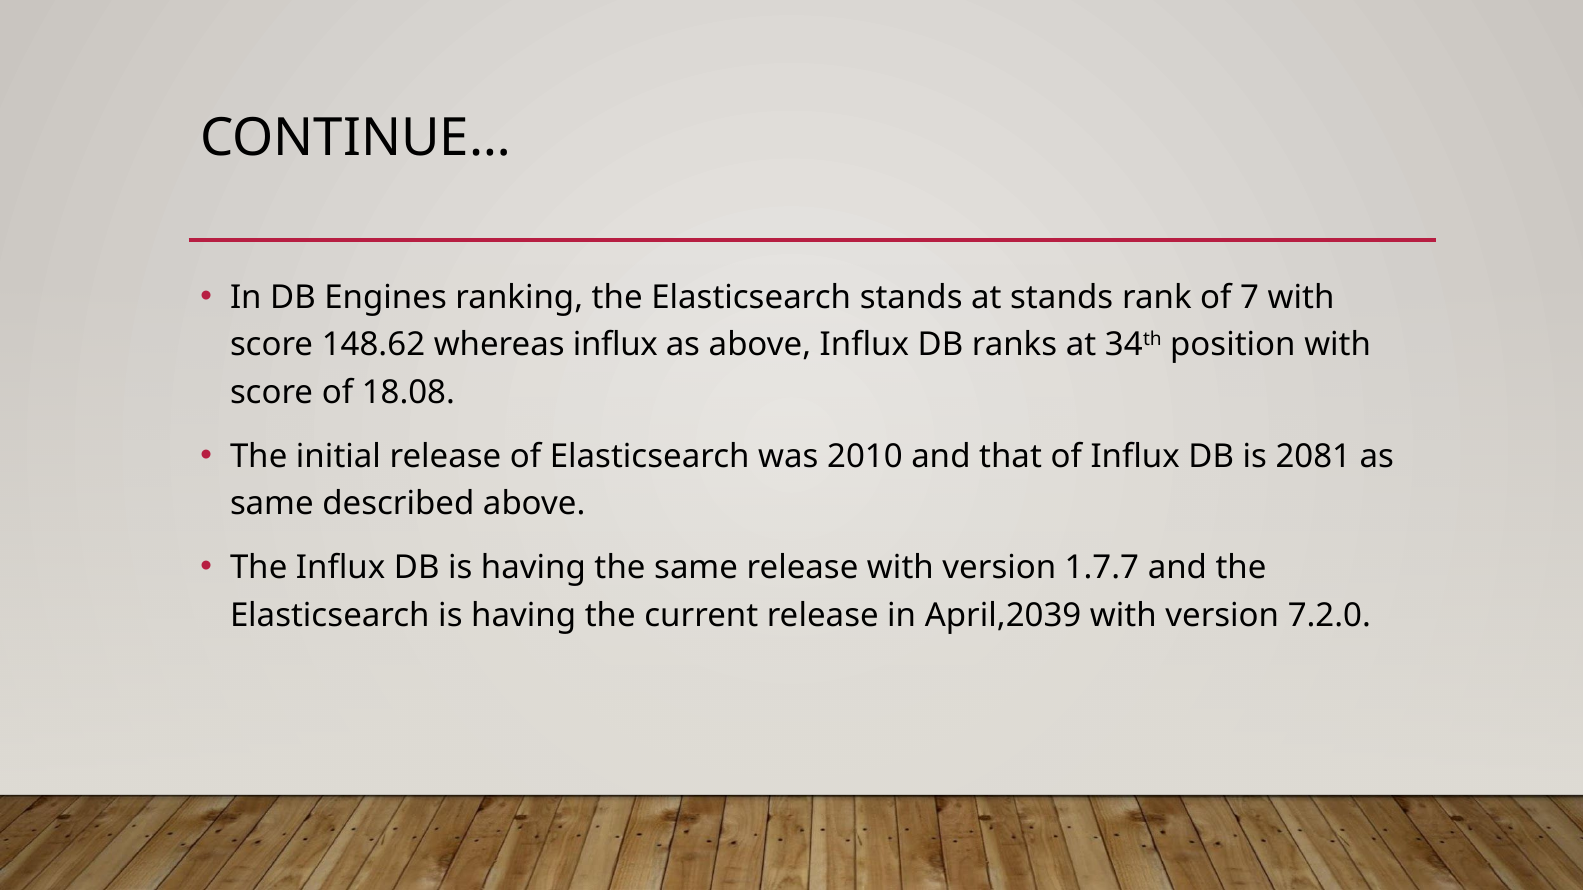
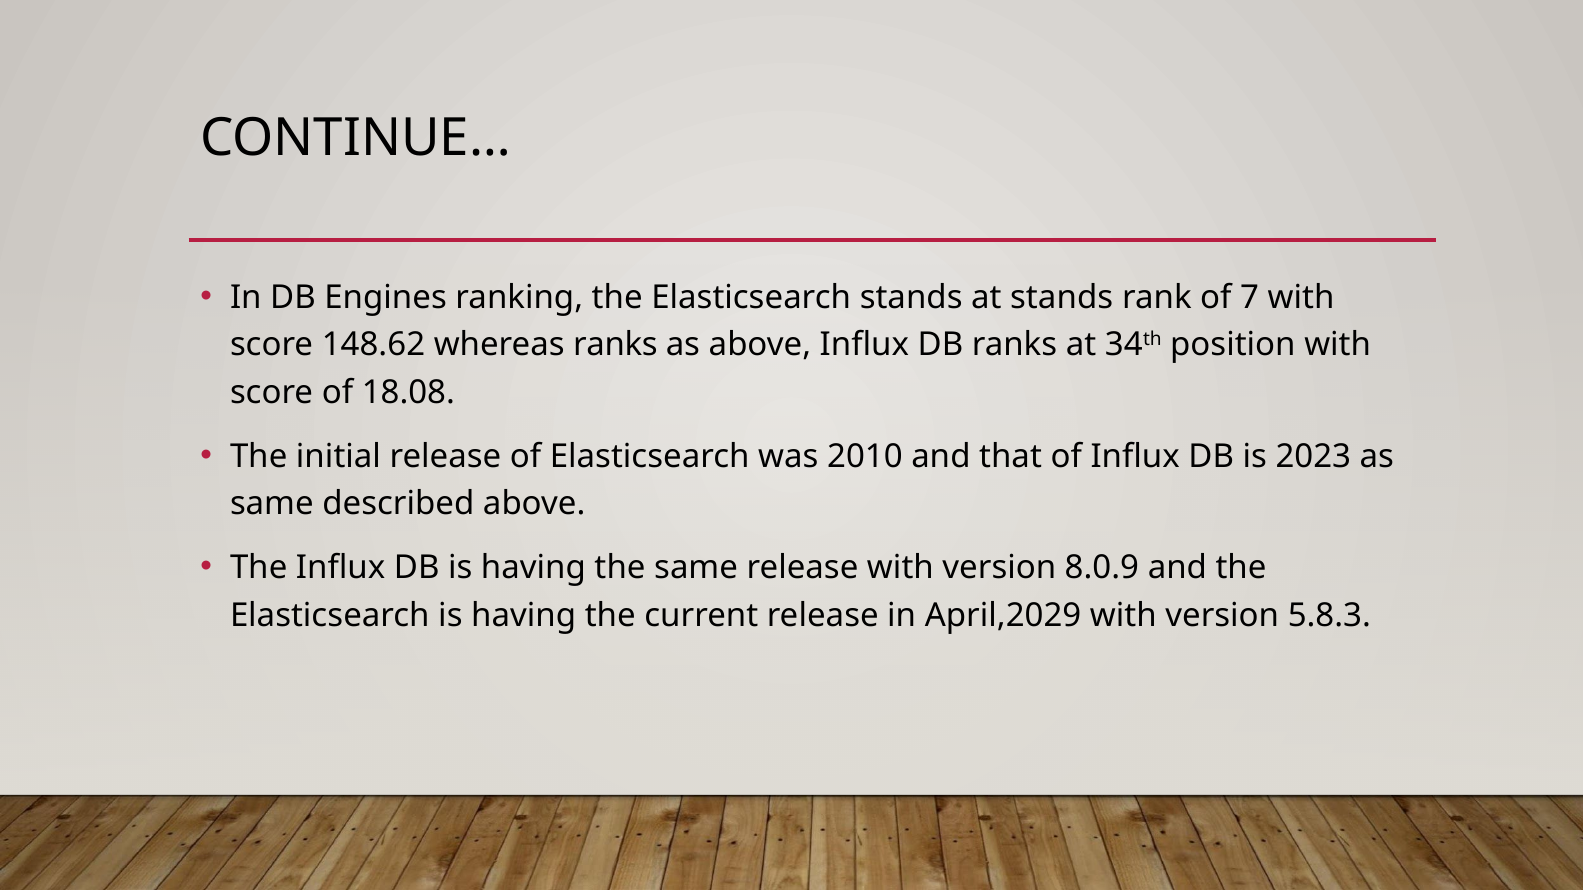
whereas influx: influx -> ranks (615, 345)
2081: 2081 -> 2023 (1313, 457)
1.7.7: 1.7.7 -> 8.0.9 (1102, 568)
April,2039: April,2039 -> April,2029 (1003, 616)
7.2.0: 7.2.0 -> 5.8.3 (1329, 616)
